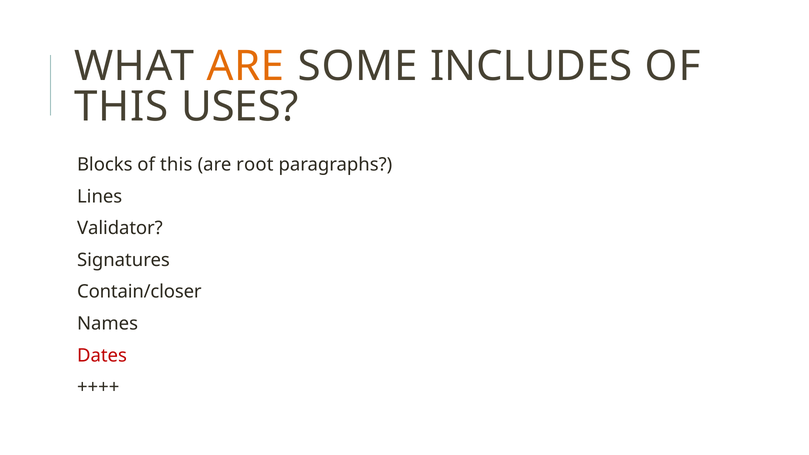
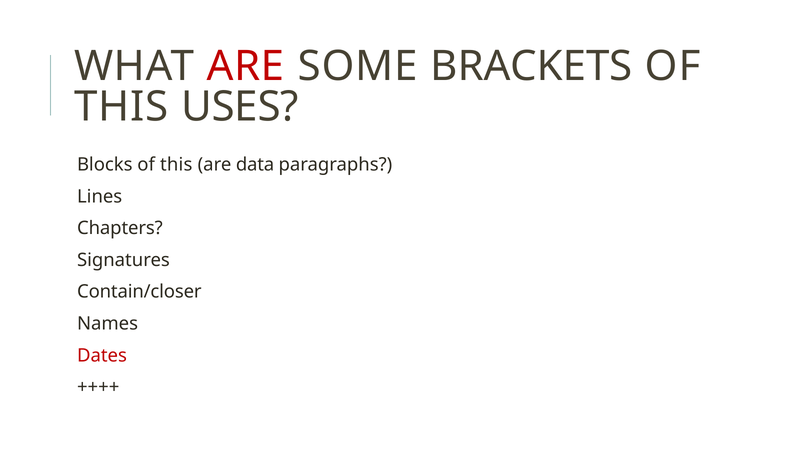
ARE colour: orange -> red (246, 67)
INCLUDES: INCLUDES -> BRACKETS (531, 67)
root: root -> data (255, 165)
Validator: Validator -> Chapters (120, 228)
